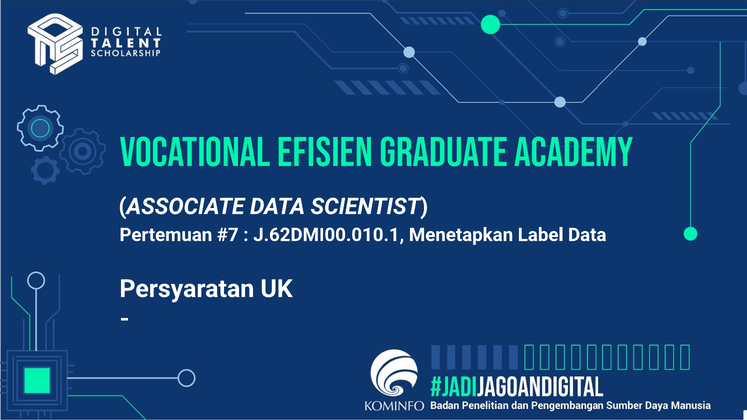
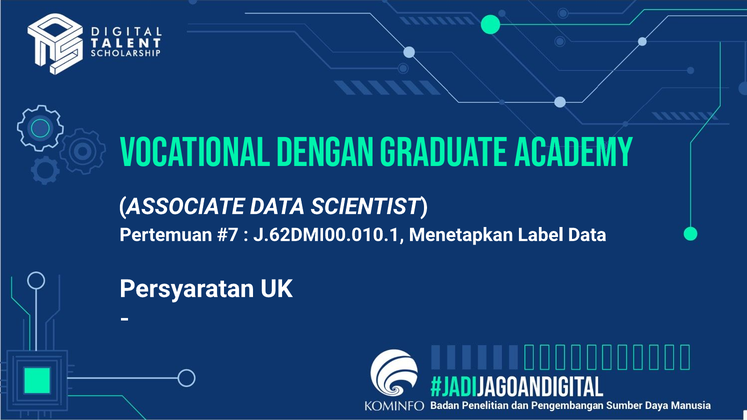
efisien: efisien -> dengan (326, 152)
